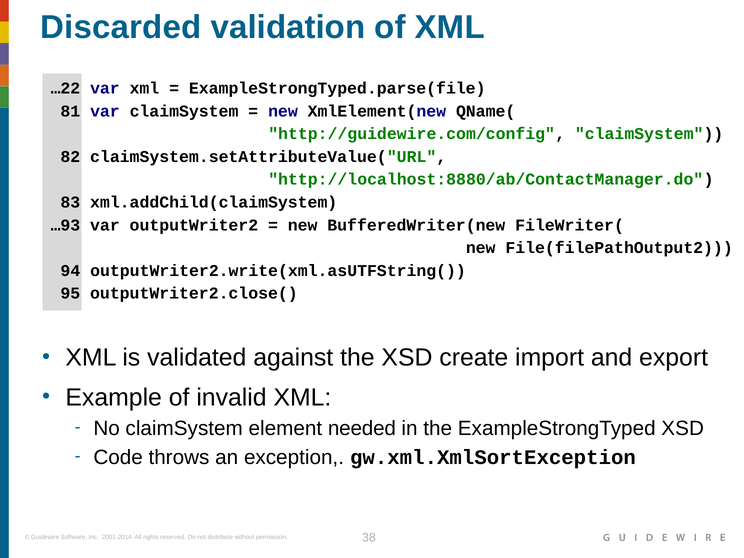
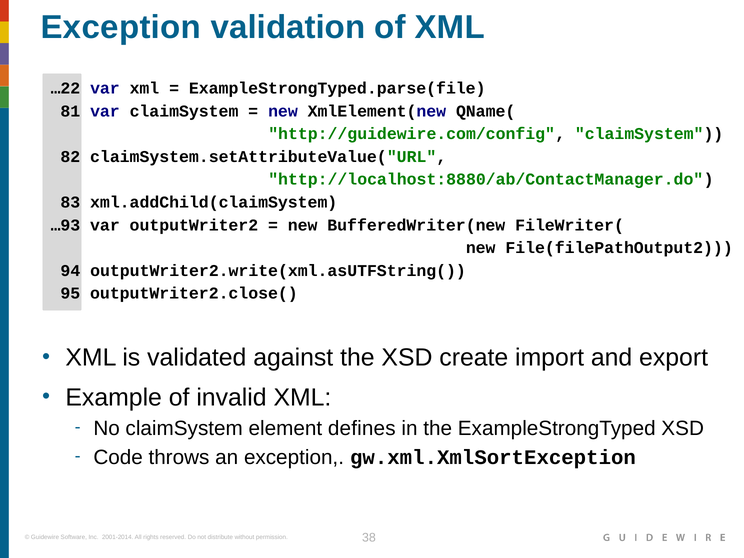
Discarded: Discarded -> Exception (121, 27)
needed: needed -> defines (362, 428)
